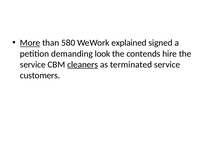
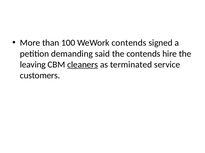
More underline: present -> none (30, 43)
580: 580 -> 100 (68, 43)
WeWork explained: explained -> contends (129, 43)
look: look -> said (102, 54)
service: service -> leaving (33, 65)
